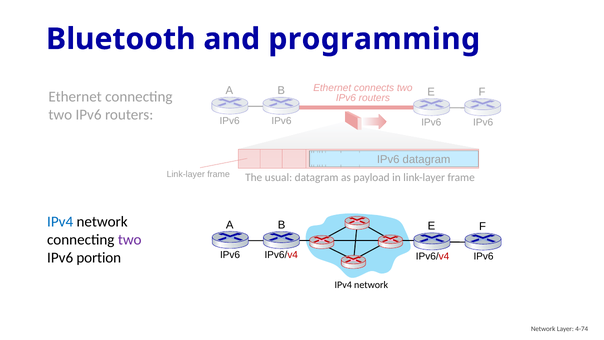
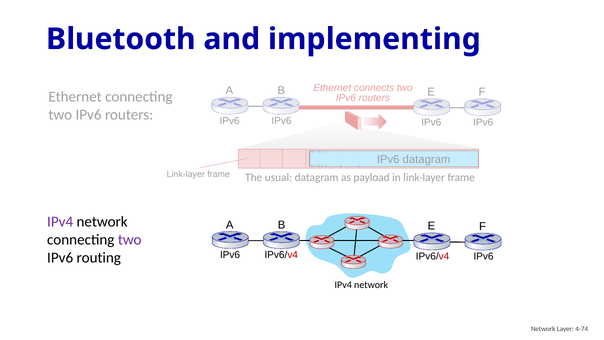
programming: programming -> implementing (374, 39)
IPv4 colour: blue -> purple (60, 222)
portion: portion -> routing (99, 258)
